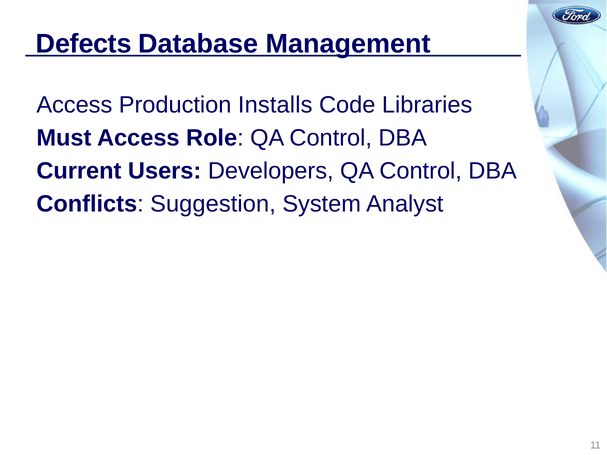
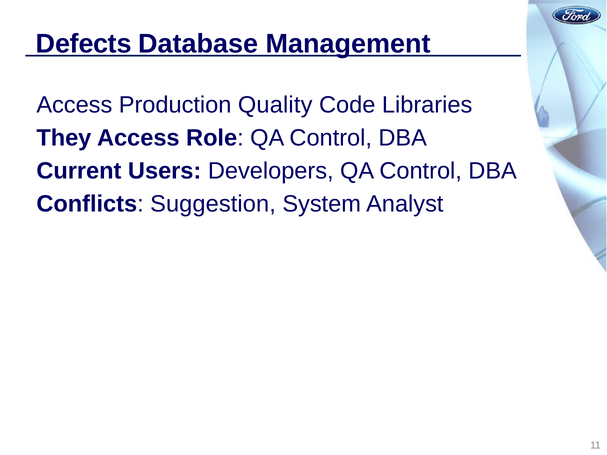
Installs: Installs -> Quality (275, 105)
Must: Must -> They (64, 138)
